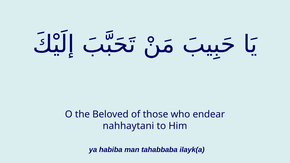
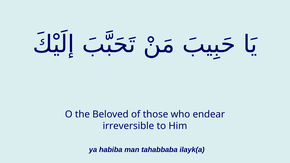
nahhaytani: nahhaytani -> irreversible (128, 126)
